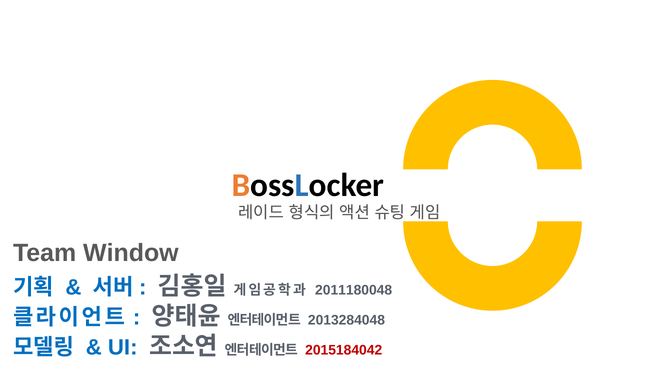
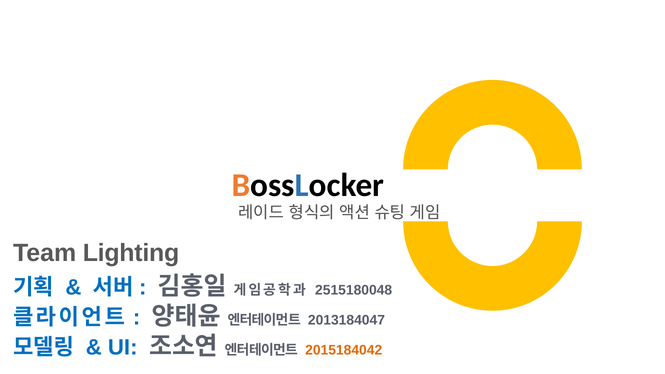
Window: Window -> Lighting (131, 253)
2011180048: 2011180048 -> 2515180048 (354, 290)
2013284048: 2013284048 -> 2013184047 (346, 320)
2015184042 colour: red -> orange (344, 350)
